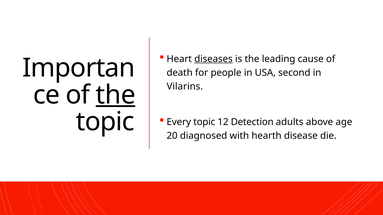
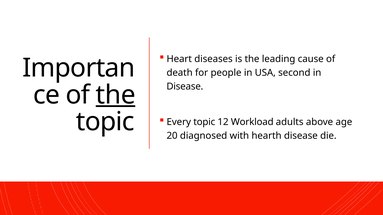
diseases underline: present -> none (214, 59)
Vilarins: Vilarins -> Disease (185, 87)
Detection: Detection -> Workload (252, 122)
